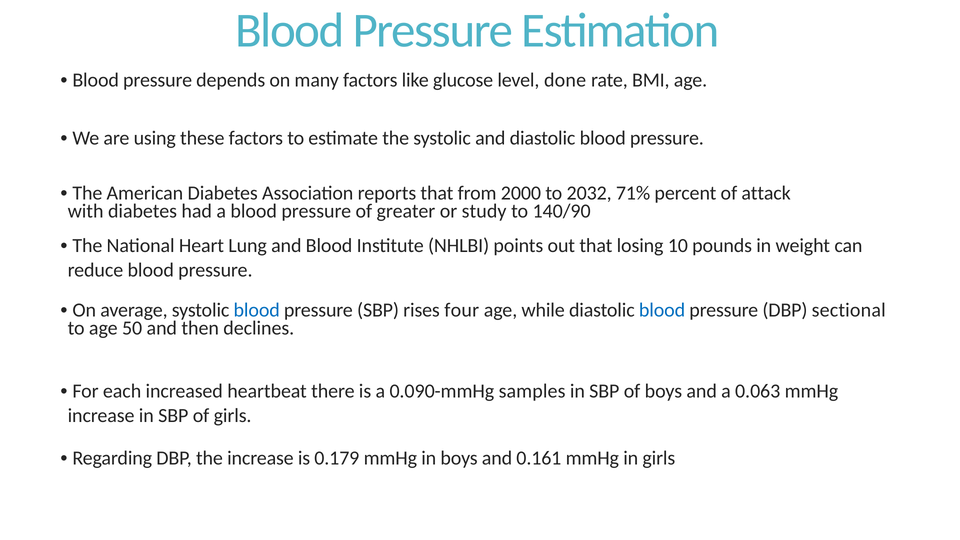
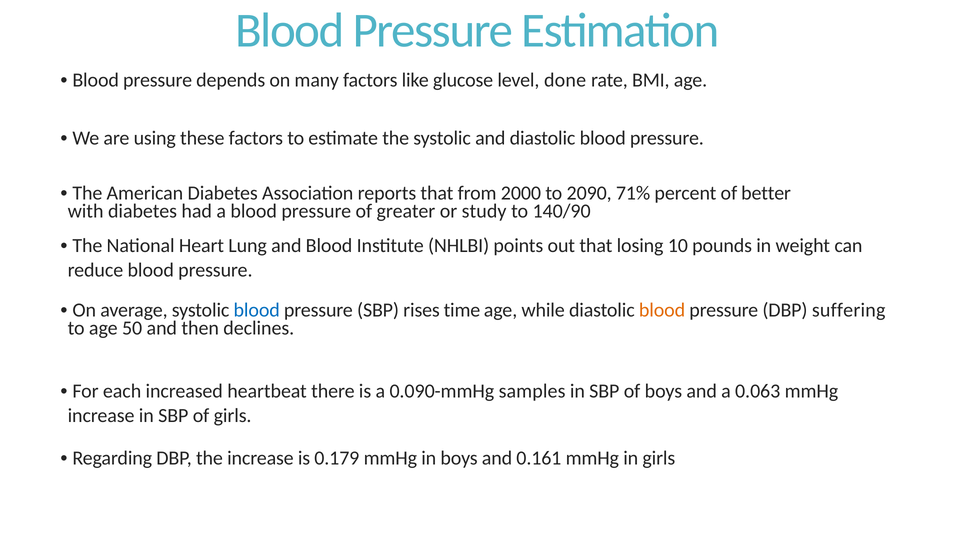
2032: 2032 -> 2090 (589, 193)
attack: attack -> better (766, 193)
four: four -> time (462, 310)
blood colour: blue -> orange (662, 310)
sectional: sectional -> suffering (849, 310)
